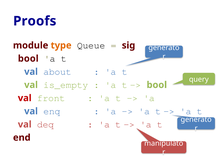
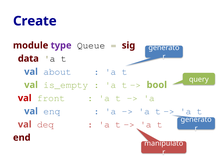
Proofs: Proofs -> Create (35, 21)
type colour: orange -> purple (61, 45)
bool: bool -> data (28, 58)
